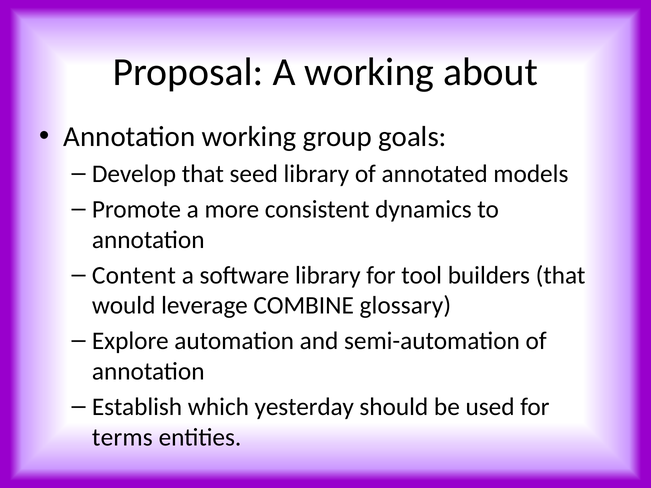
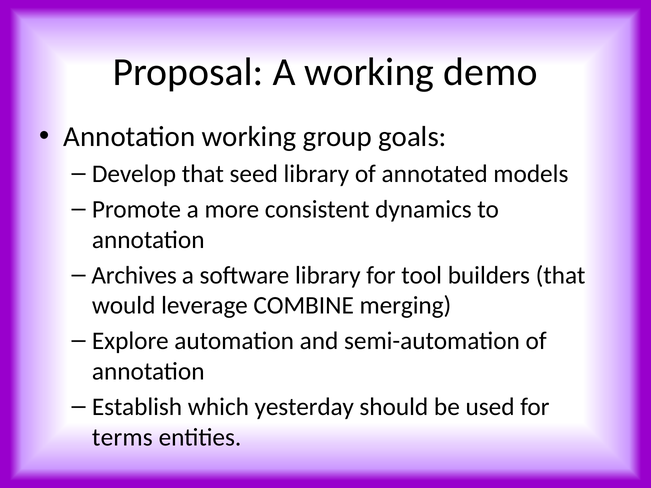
about: about -> demo (490, 72)
Content: Content -> Archives (134, 275)
glossary: glossary -> merging (405, 306)
